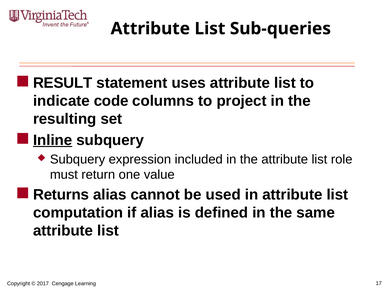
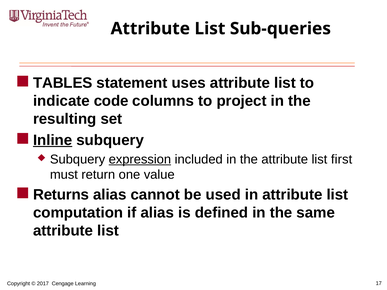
RESULT: RESULT -> TABLES (63, 83)
expression underline: none -> present (140, 159)
role: role -> first (342, 159)
